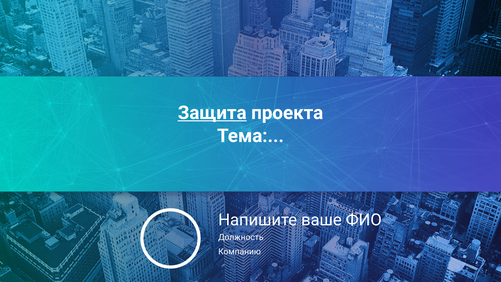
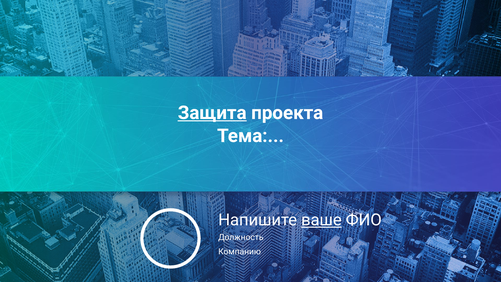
ваше underline: none -> present (321, 220)
